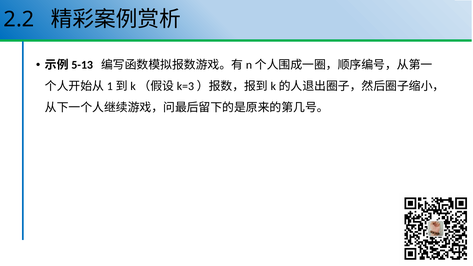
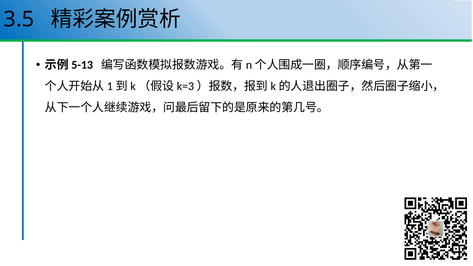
2.2: 2.2 -> 3.5 (19, 19)
